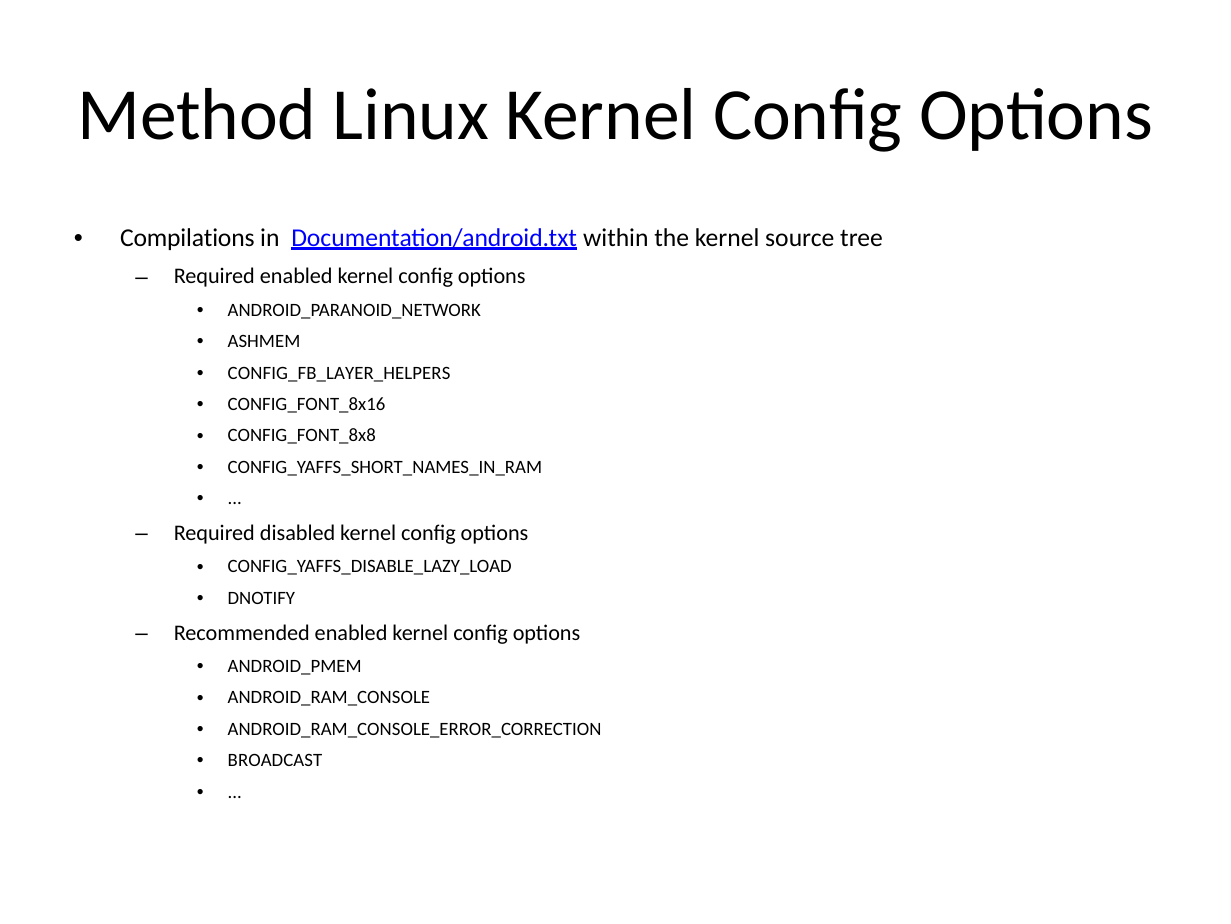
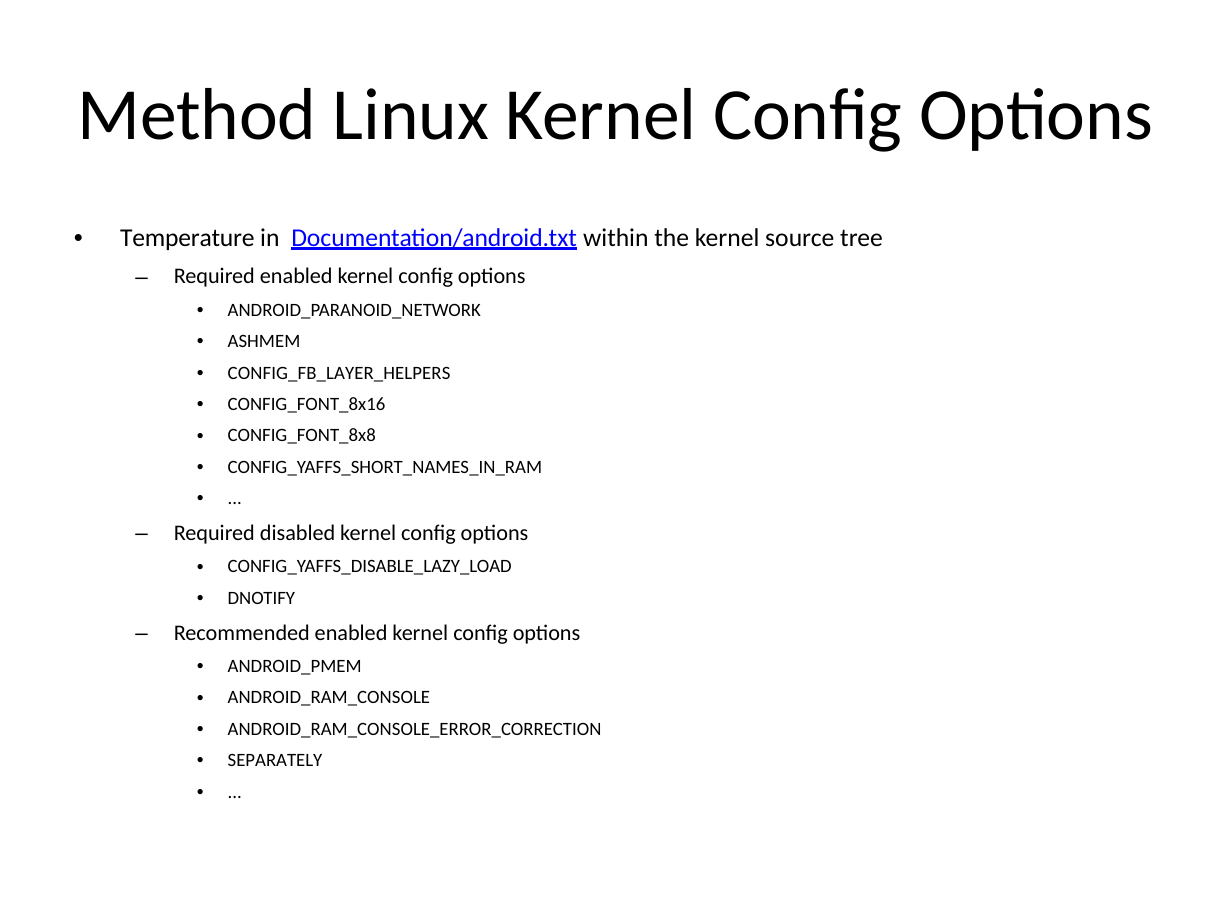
Compilations: Compilations -> Temperature (187, 238)
BROADCAST: BROADCAST -> SEPARATELY (275, 760)
